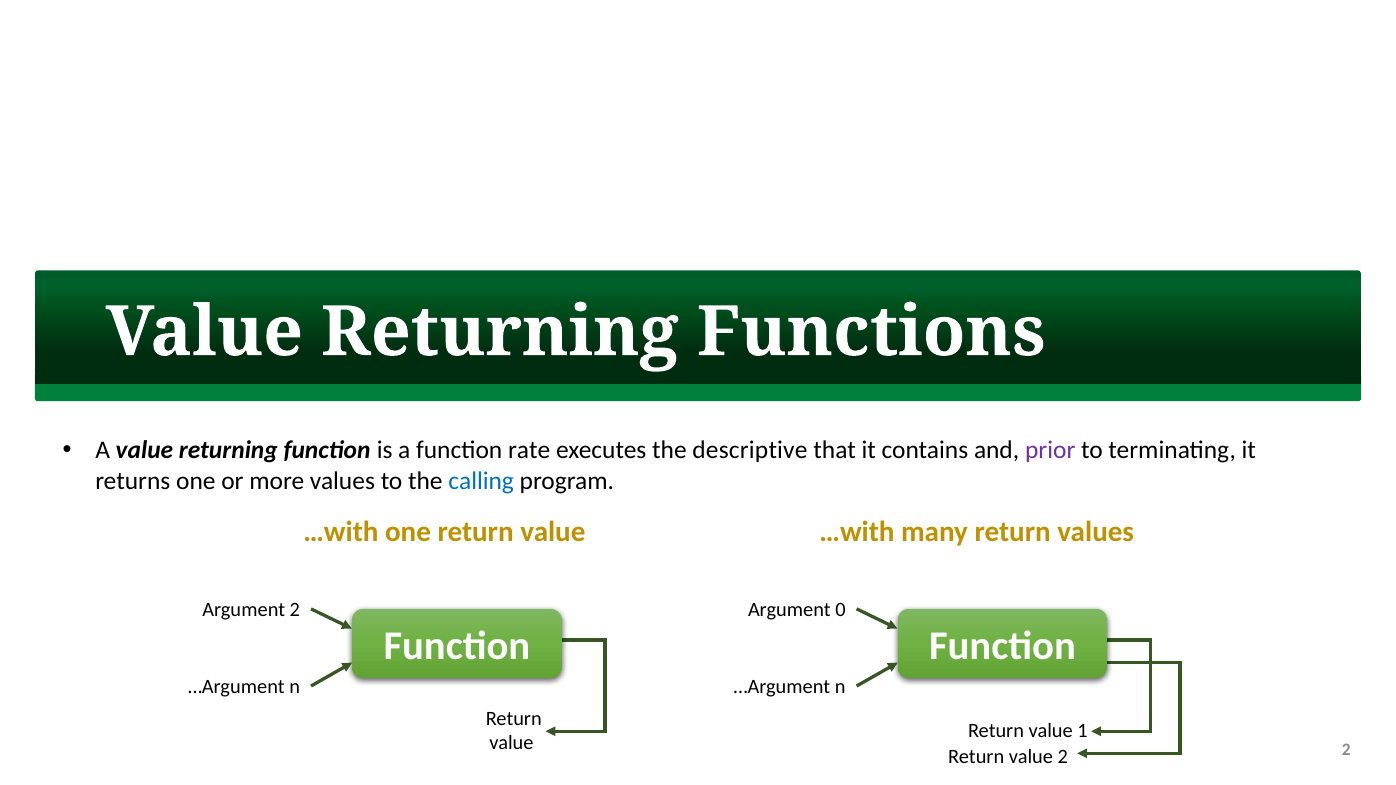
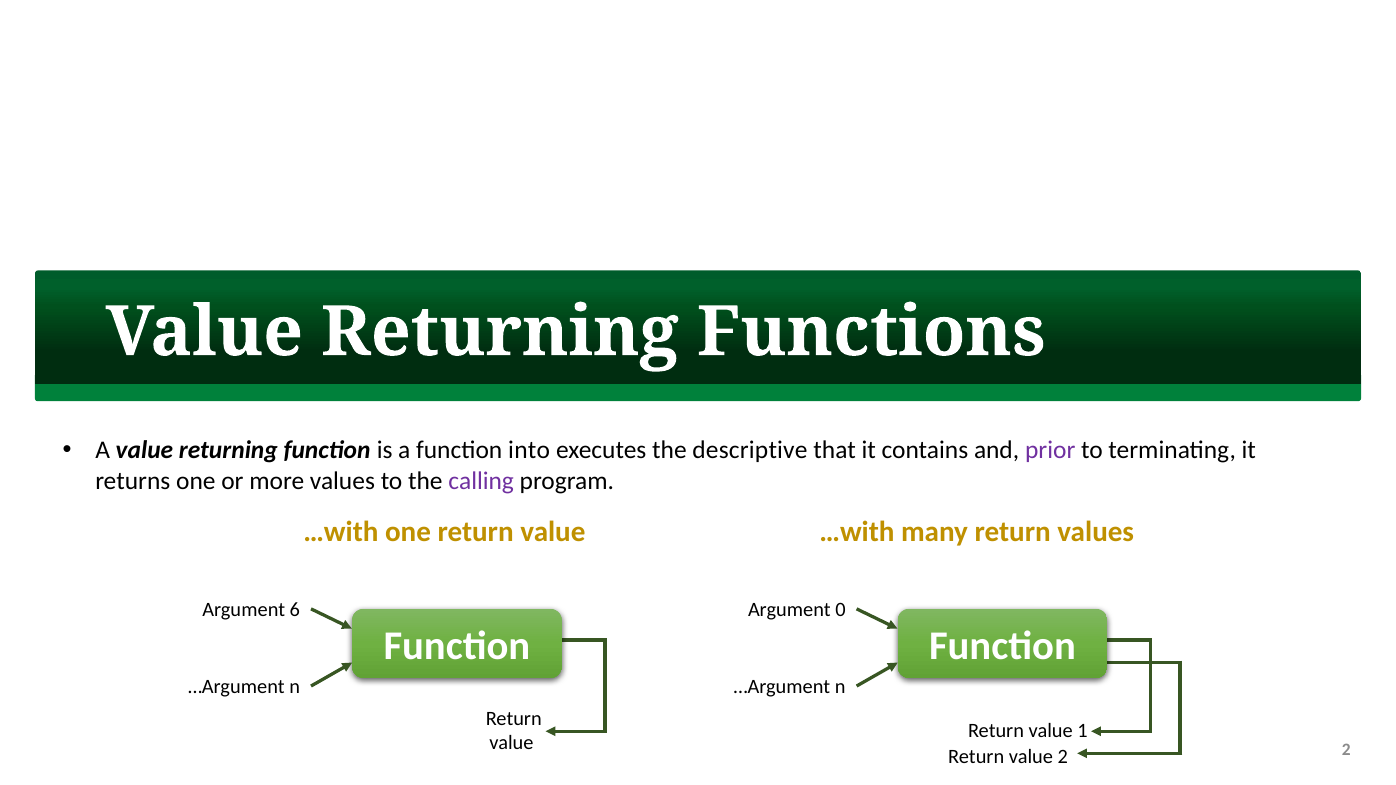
rate: rate -> into (529, 450)
calling colour: blue -> purple (481, 481)
Argument 2: 2 -> 6 (295, 610)
